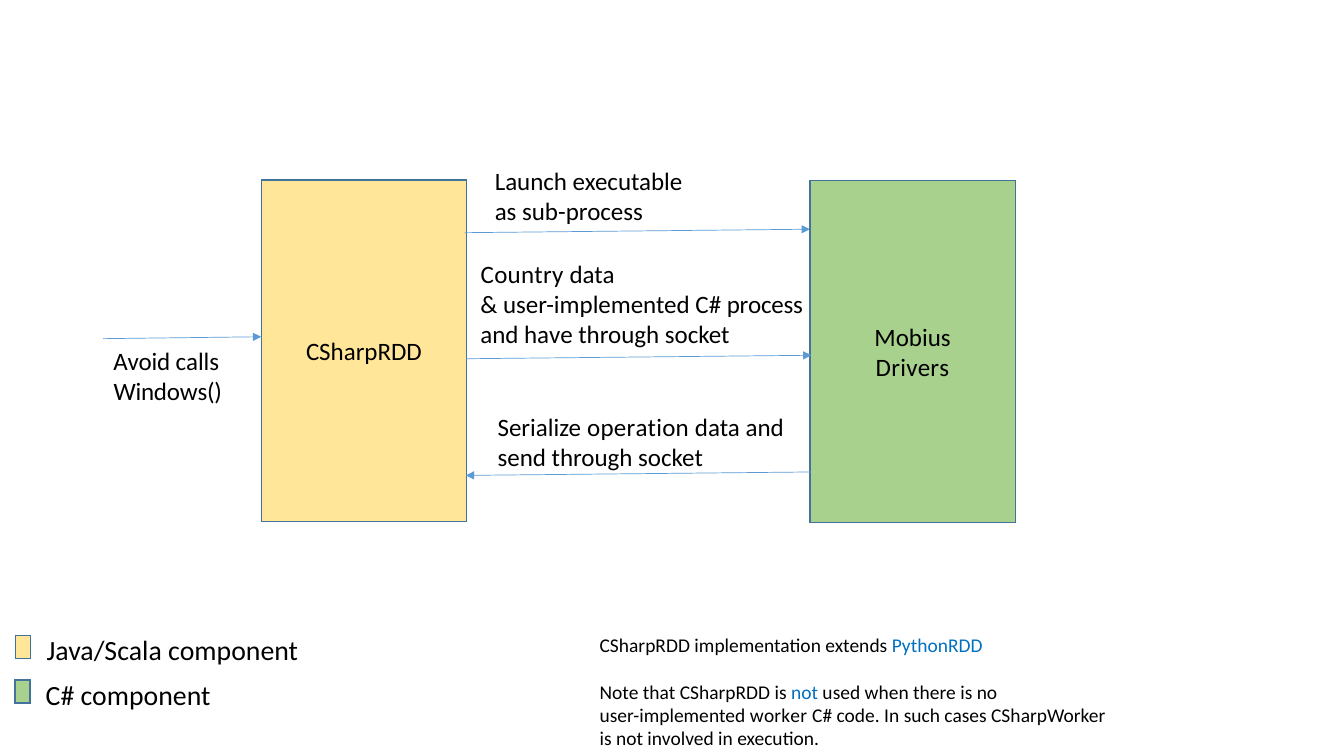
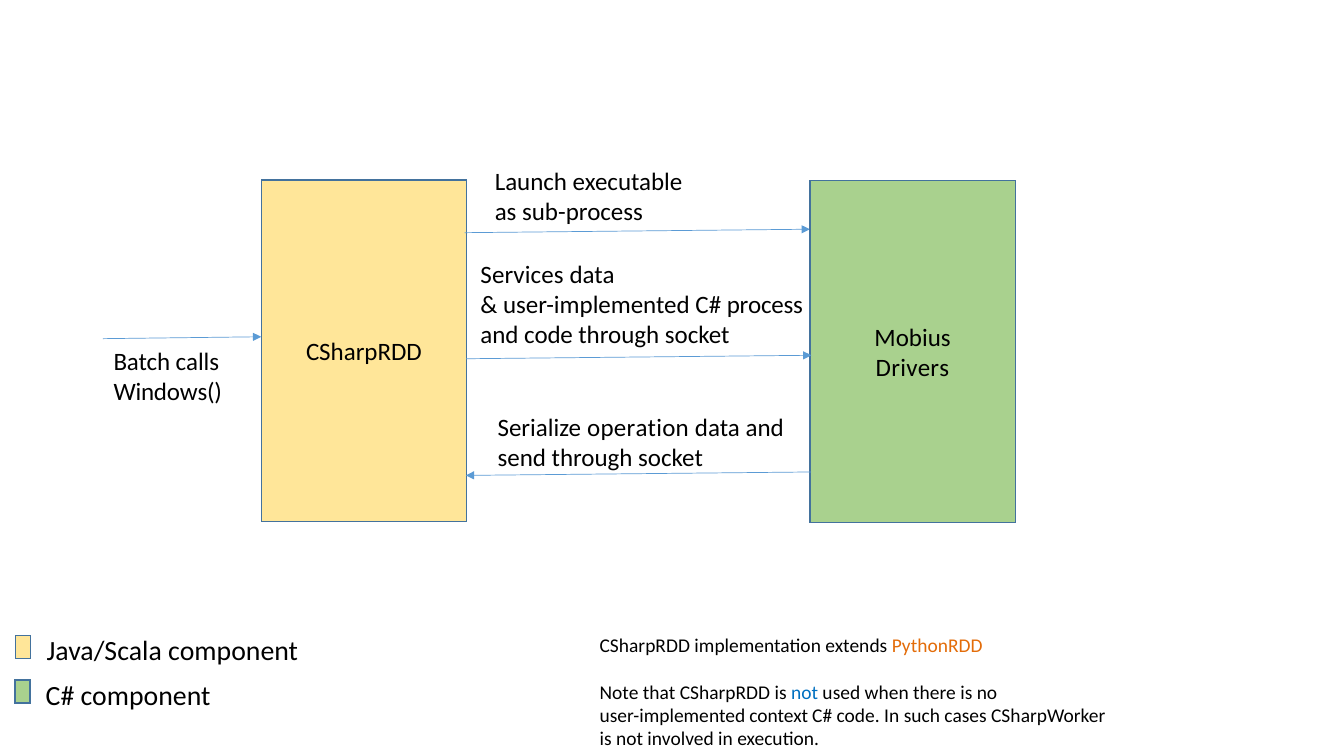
Country: Country -> Services (522, 275)
and have: have -> code (549, 335)
Avoid: Avoid -> Batch (142, 362)
PythonRDD colour: blue -> orange (937, 646)
worker: worker -> context (779, 716)
